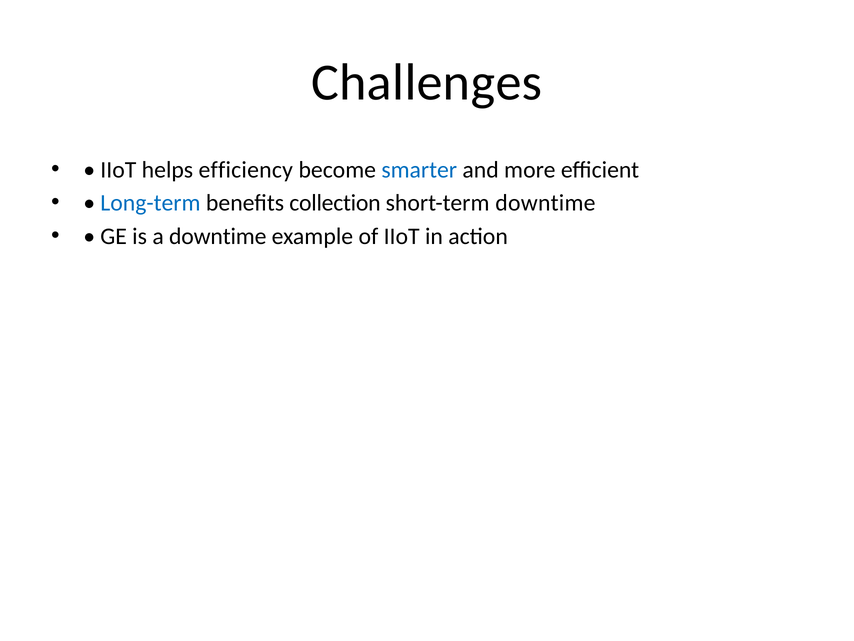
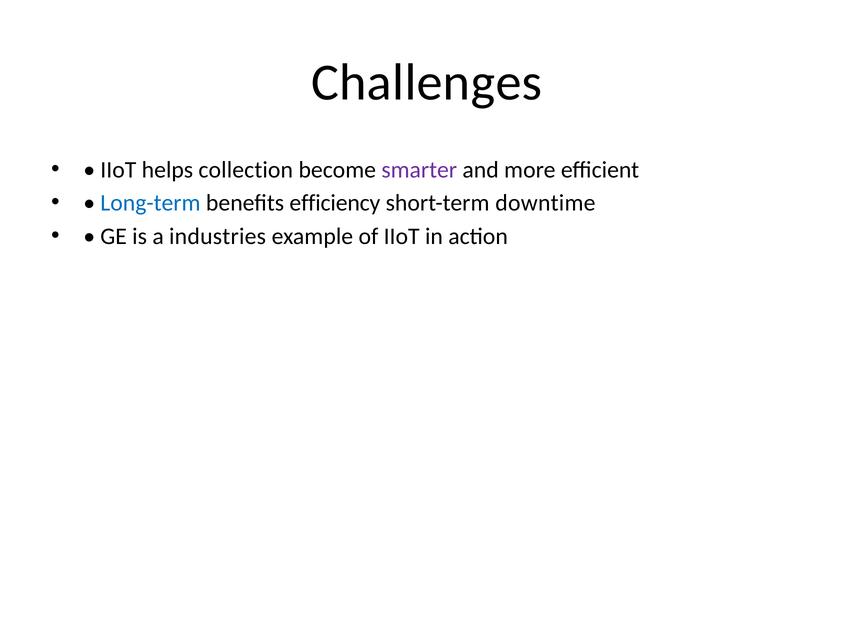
efficiency: efficiency -> collection (246, 170)
smarter colour: blue -> purple (419, 170)
collection: collection -> efficiency (335, 203)
a downtime: downtime -> industries (218, 236)
